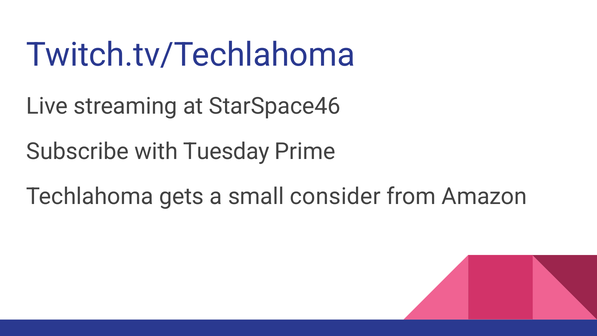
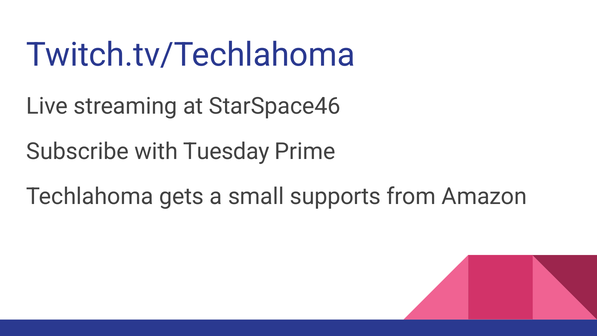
consider: consider -> supports (335, 197)
